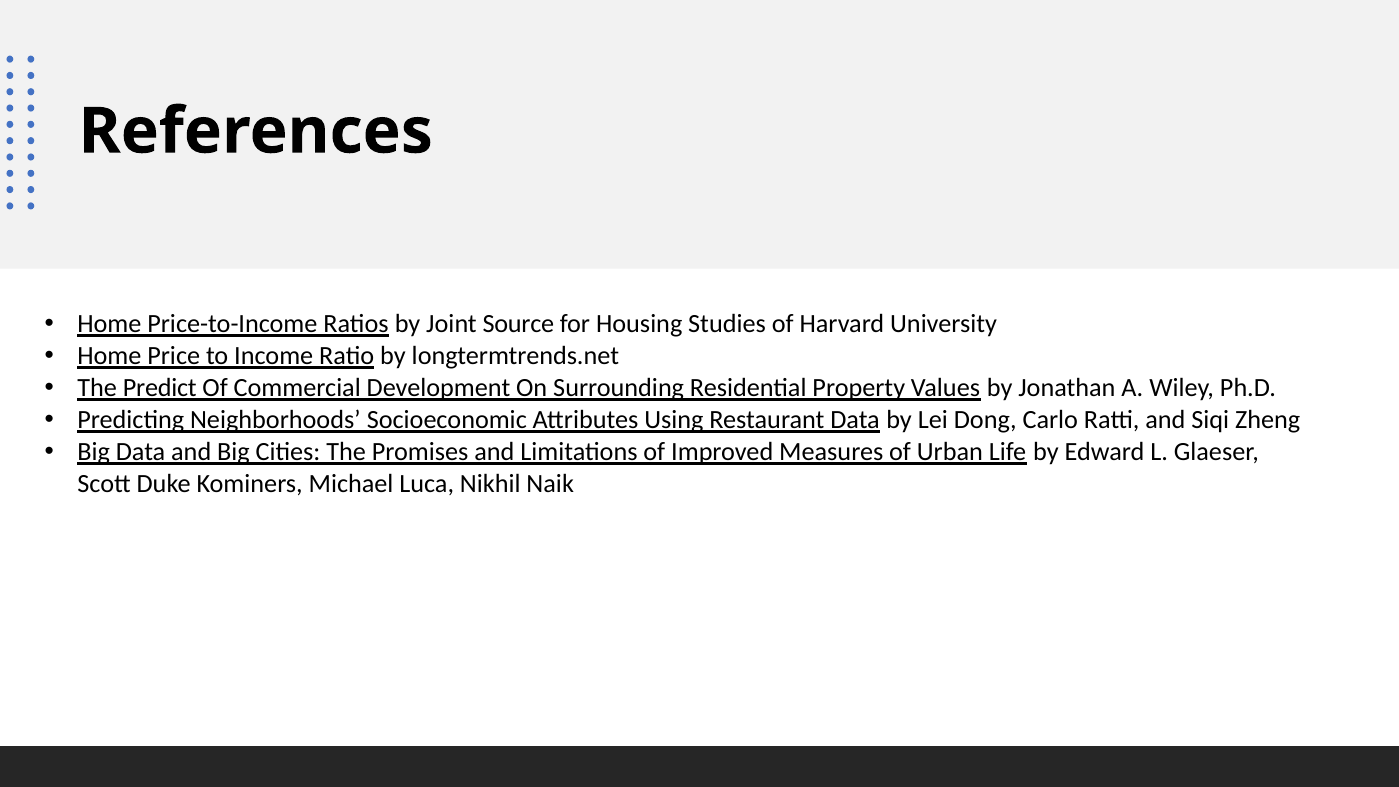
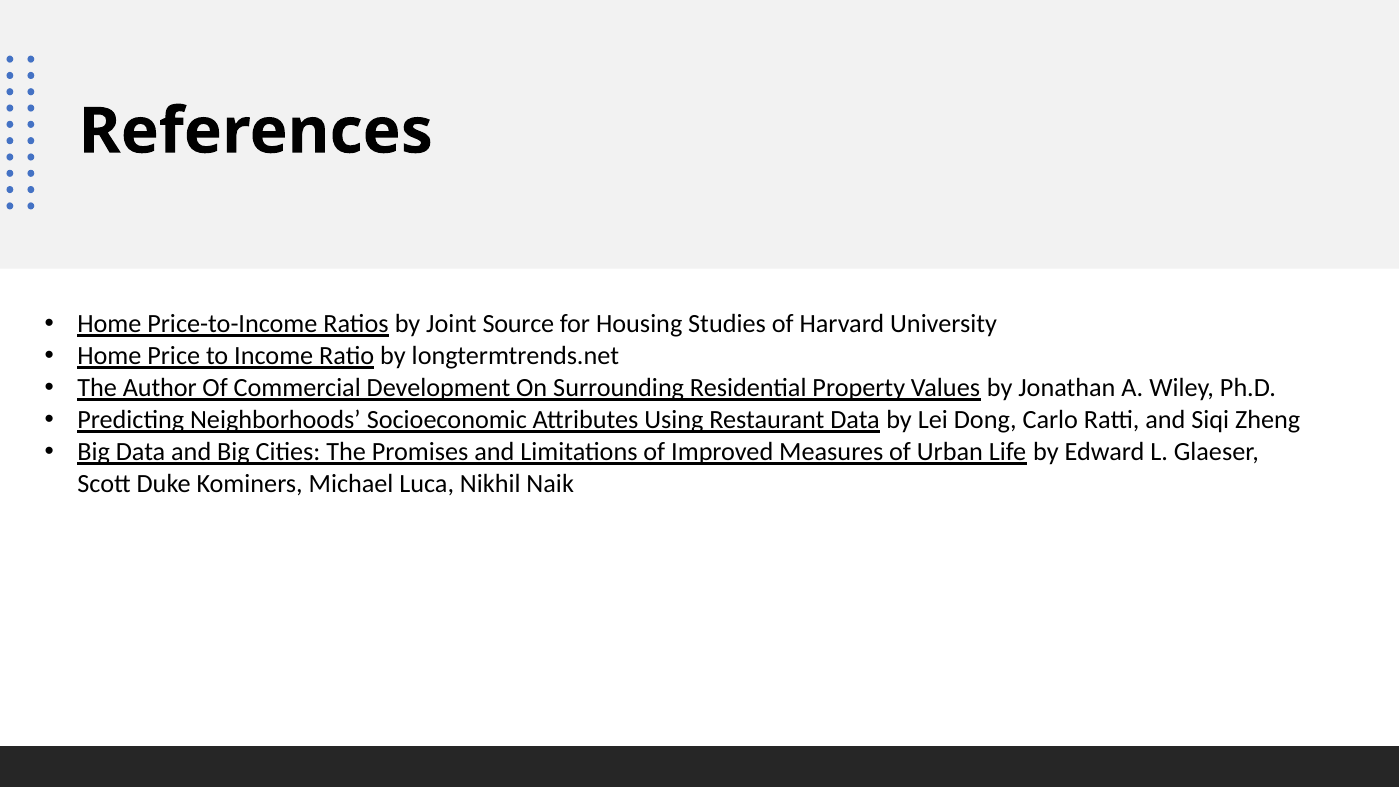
Predict: Predict -> Author (160, 388)
